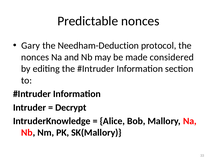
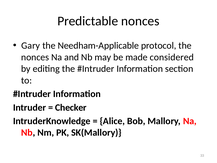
Needham-Deduction: Needham-Deduction -> Needham-Applicable (98, 46)
Decrypt: Decrypt -> Checker (71, 107)
